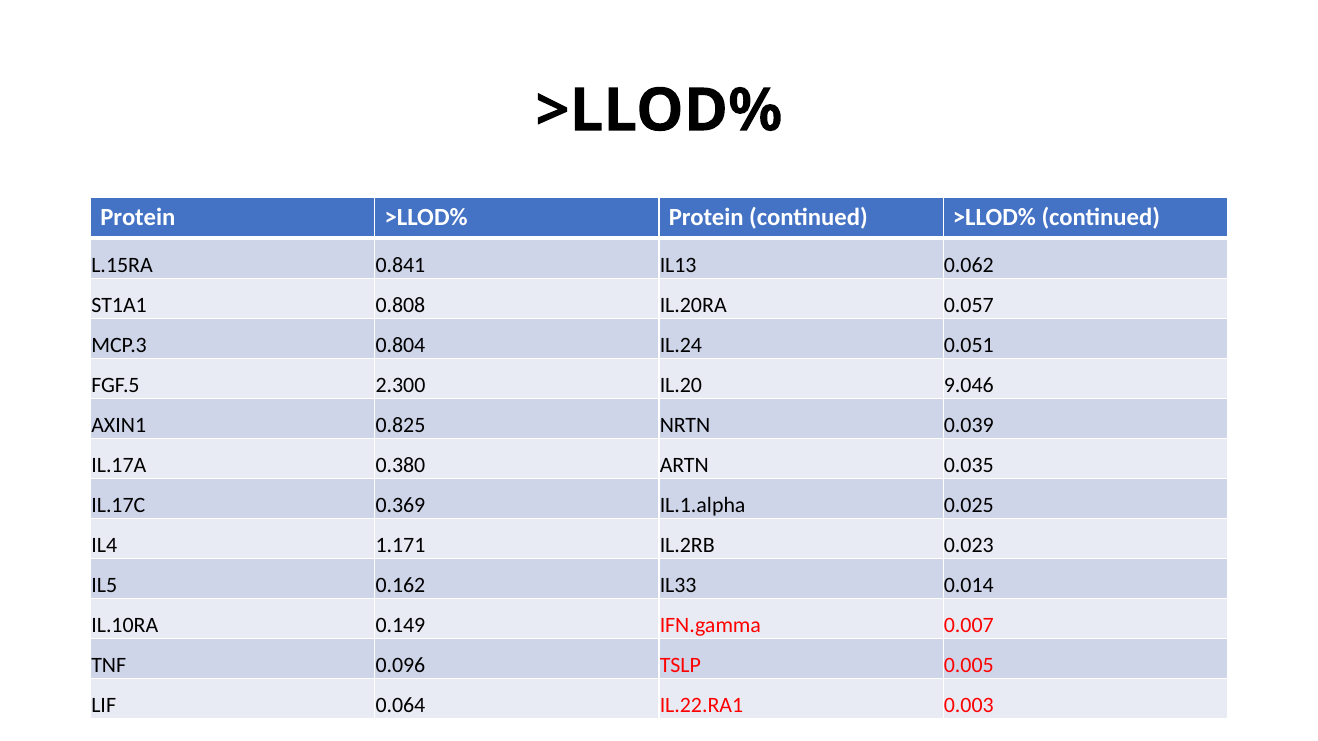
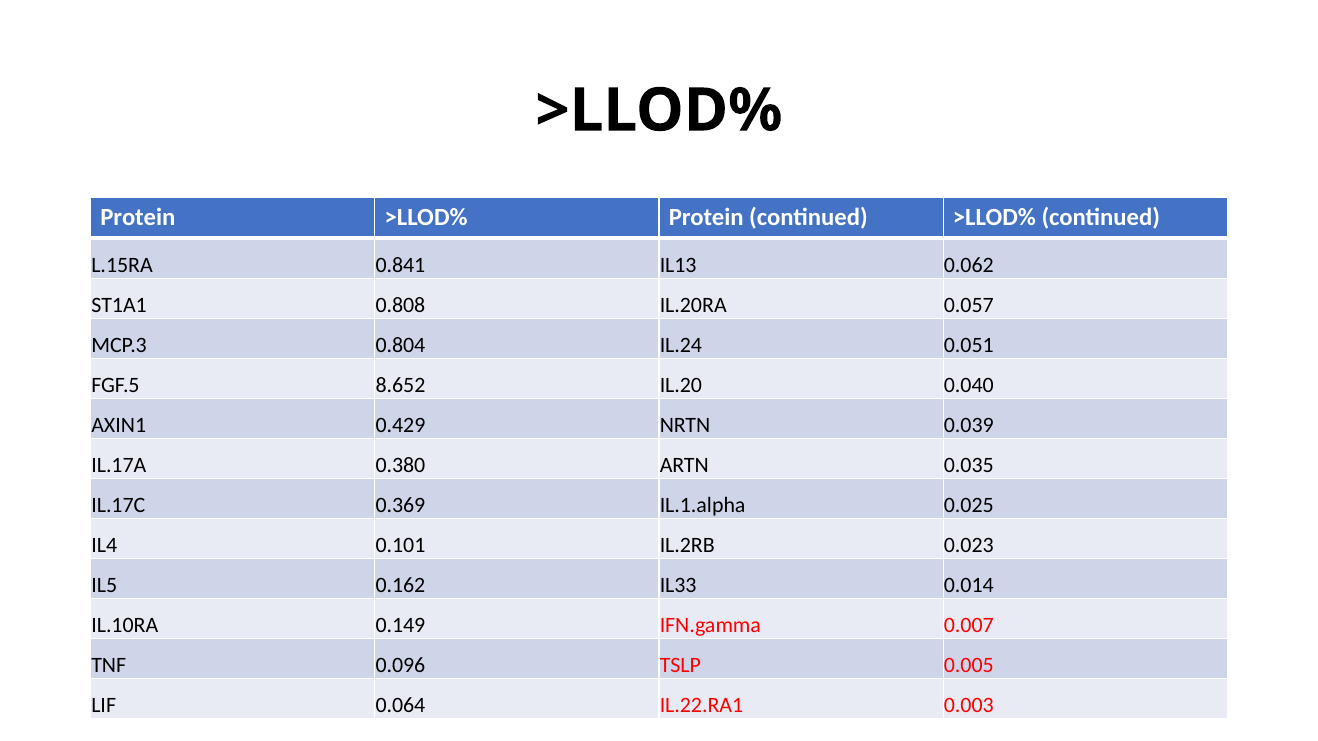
2.300: 2.300 -> 8.652 (400, 385)
9.046: 9.046 -> 0.040 (969, 385)
0.825: 0.825 -> 0.429 (400, 425)
1.171: 1.171 -> 0.101 (400, 546)
